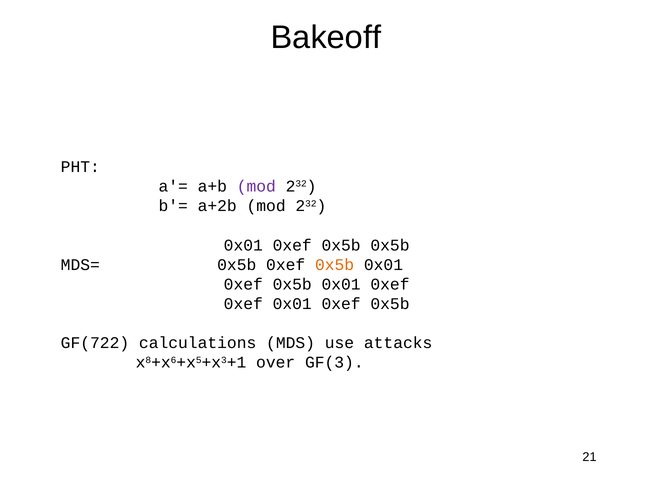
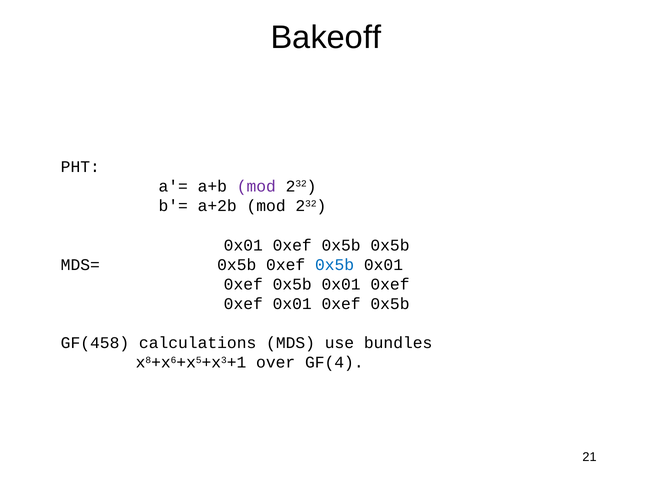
0x5b colour: orange -> blue (335, 265)
GF(722: GF(722 -> GF(458 (95, 343)
attacks: attacks -> bundles (398, 343)
GF(3: GF(3 -> GF(4 (334, 363)
